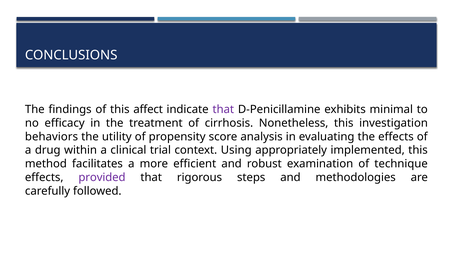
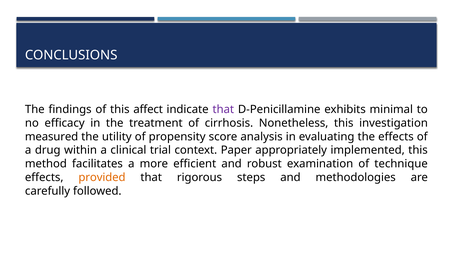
behaviors: behaviors -> measured (52, 137)
Using: Using -> Paper (236, 150)
provided colour: purple -> orange (102, 177)
